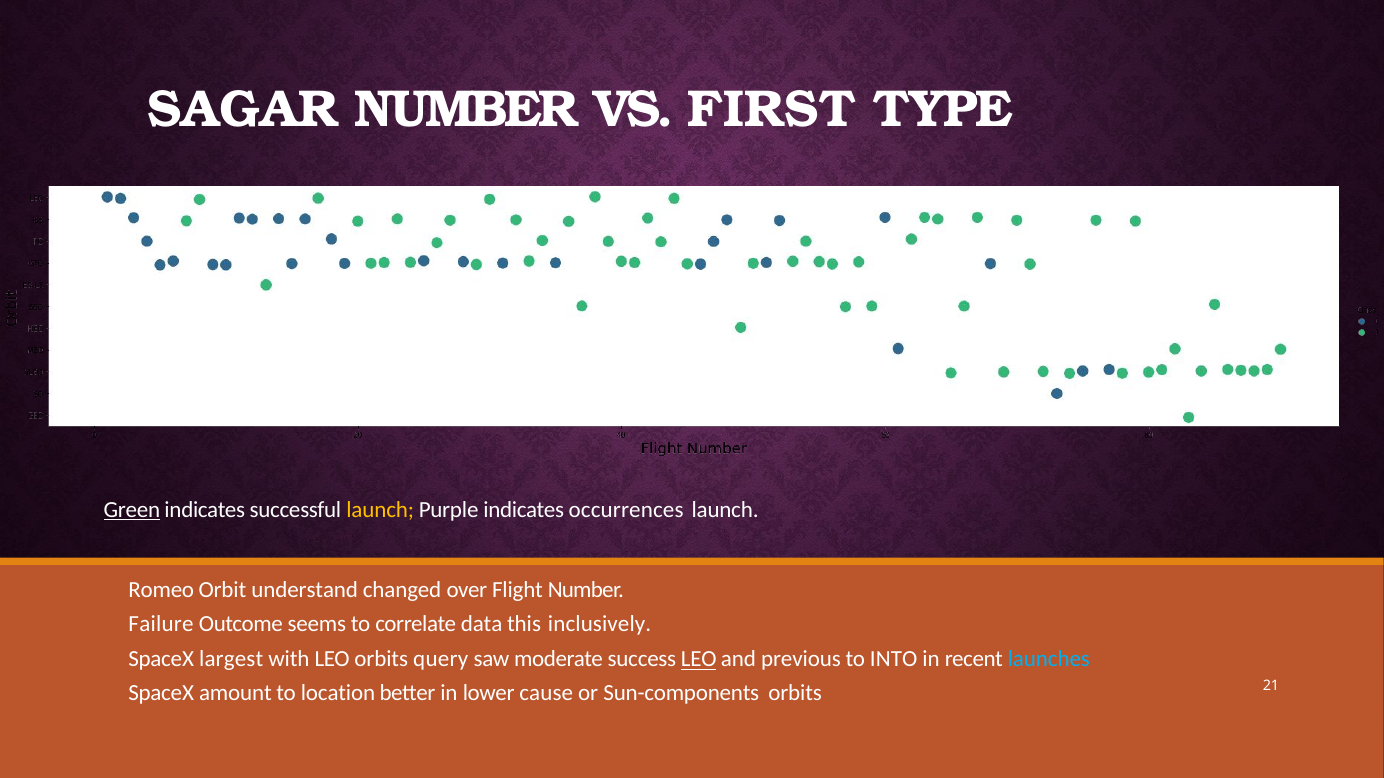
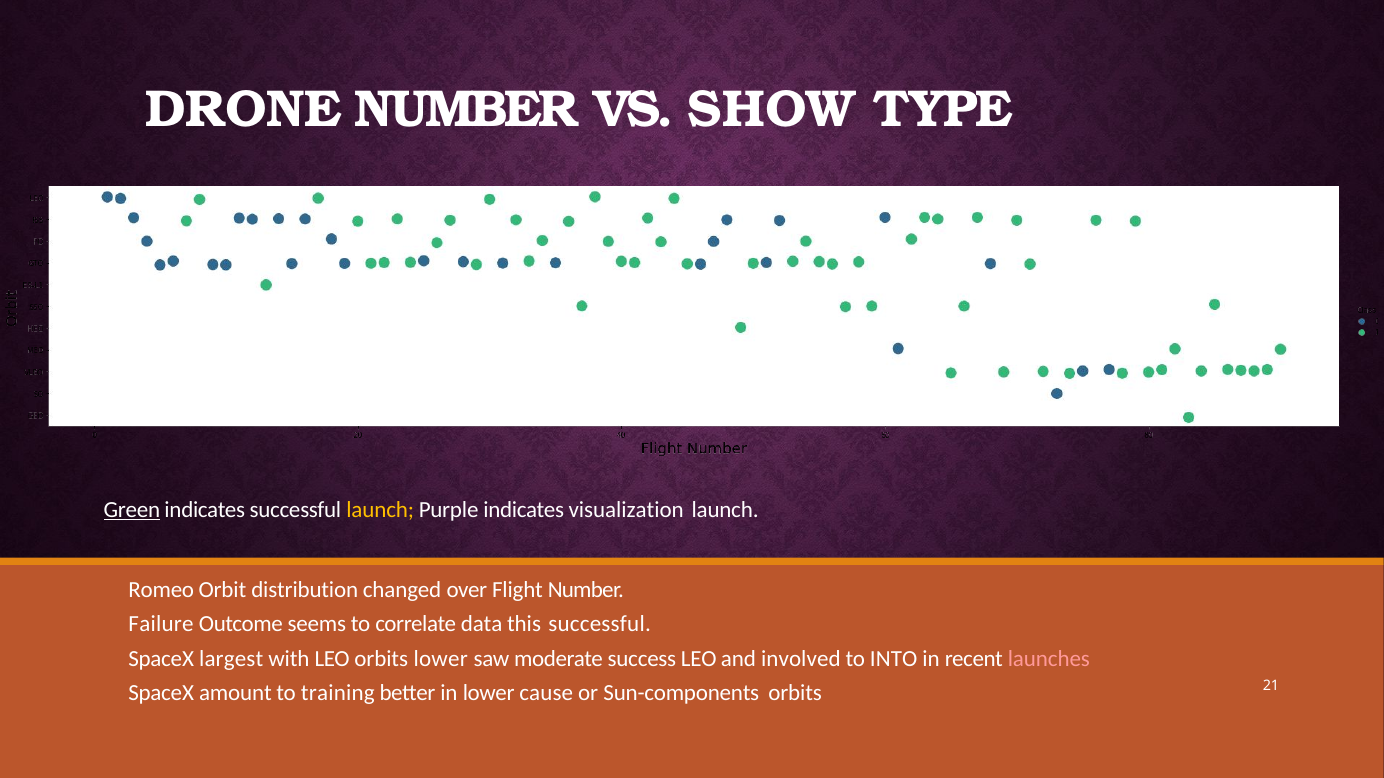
SAGAR: SAGAR -> DRONE (244, 110)
FIRST: FIRST -> SHOW (772, 110)
occurrences: occurrences -> visualization (626, 510)
understand: understand -> distribution (305, 591)
this inclusively: inclusively -> successful (600, 624)
orbits query: query -> lower (441, 660)
LEO underline: present -> none (699, 660)
previous: previous -> involved (801, 660)
launches colour: light blue -> pink (1049, 660)
location: location -> training (338, 693)
